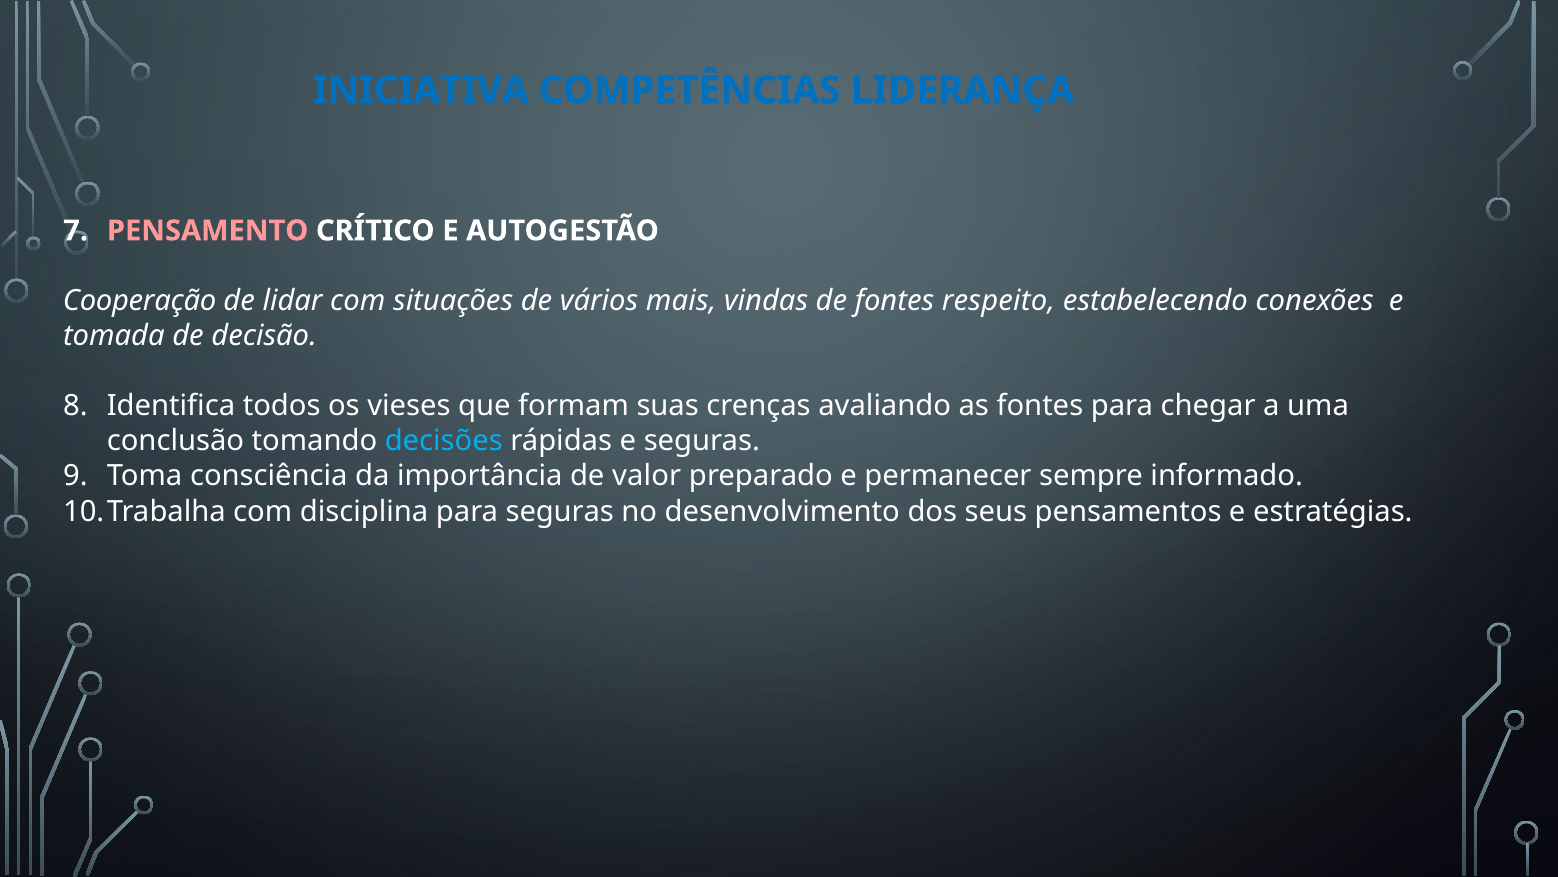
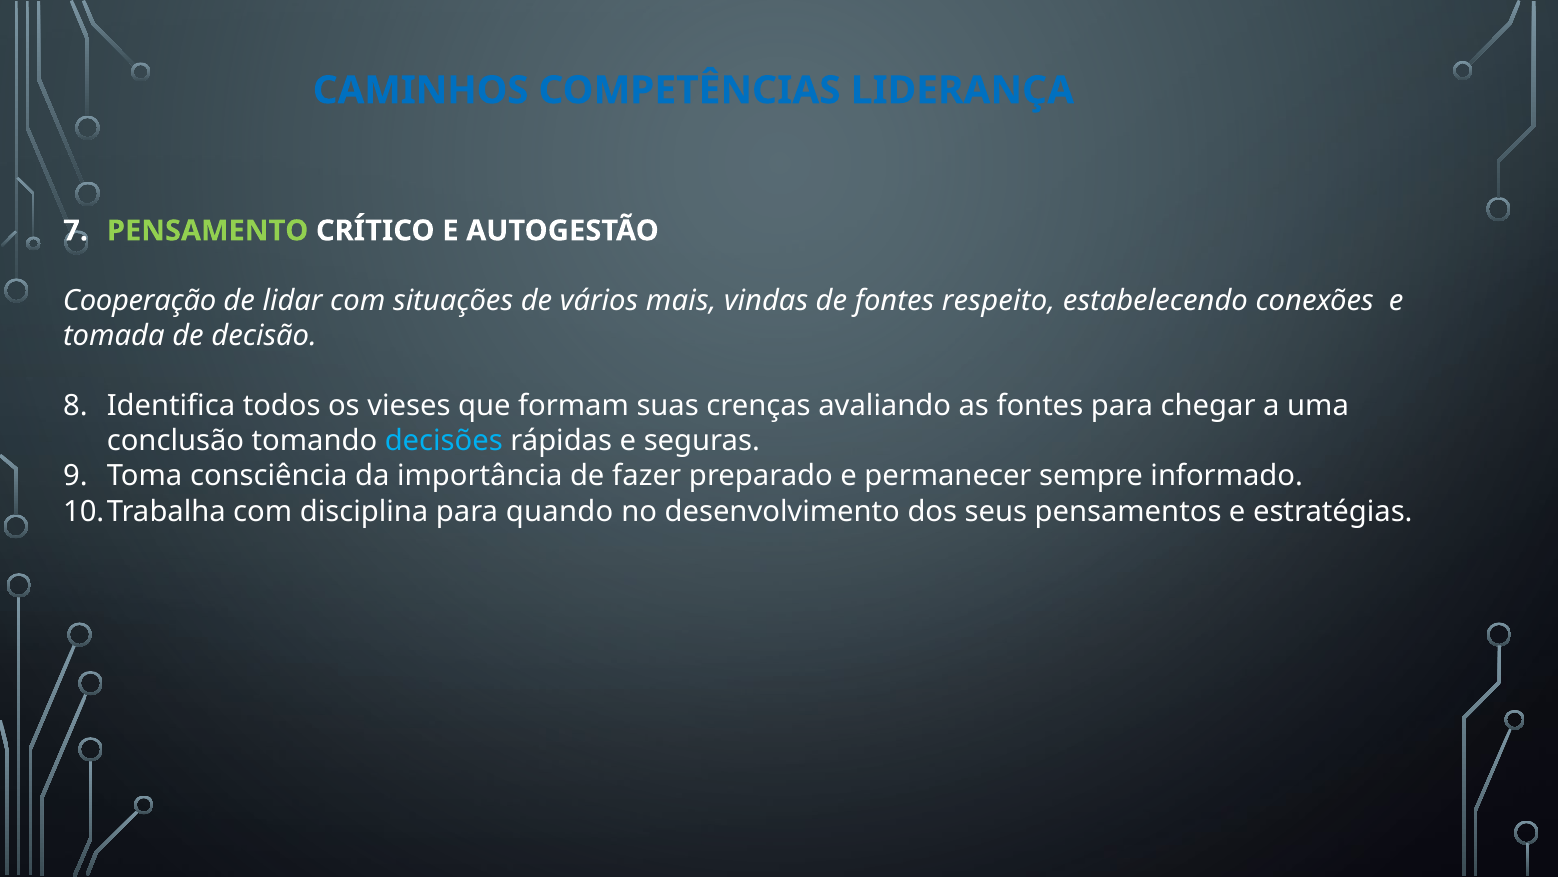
INICIATIVA: INICIATIVA -> CAMINHOS (421, 90)
PENSAMENTO colour: pink -> light green (208, 231)
valor: valor -> fazer (647, 476)
para seguras: seguras -> quando (560, 511)
